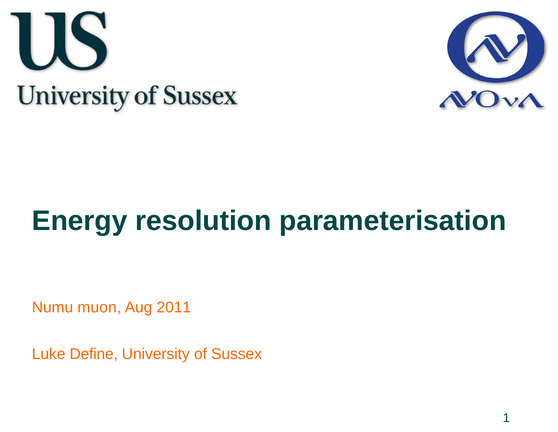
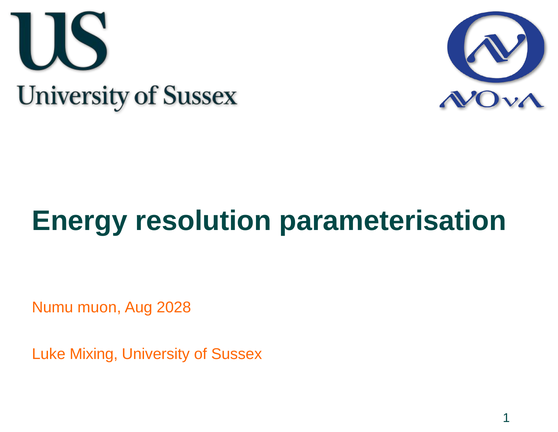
2011: 2011 -> 2028 (174, 307)
Define: Define -> Mixing (94, 354)
